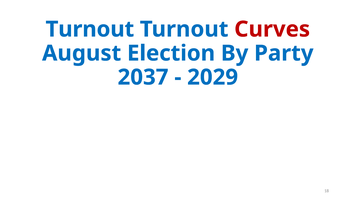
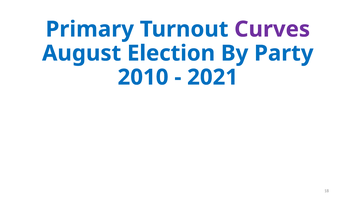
Turnout: Turnout -> Primary (90, 29)
Curves colour: red -> purple (272, 29)
2037: 2037 -> 2010 (143, 77)
2029: 2029 -> 2021 (213, 77)
